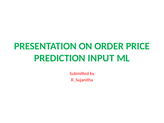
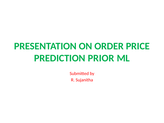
INPUT: INPUT -> PRIOR (101, 58)
